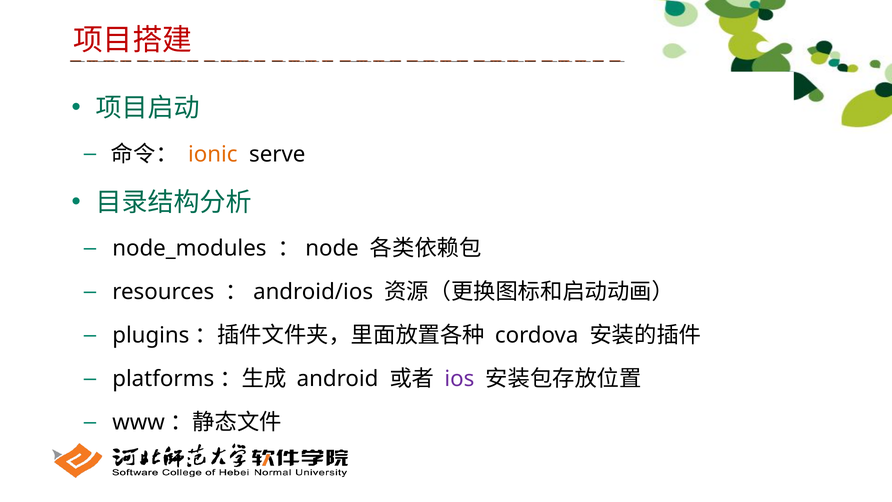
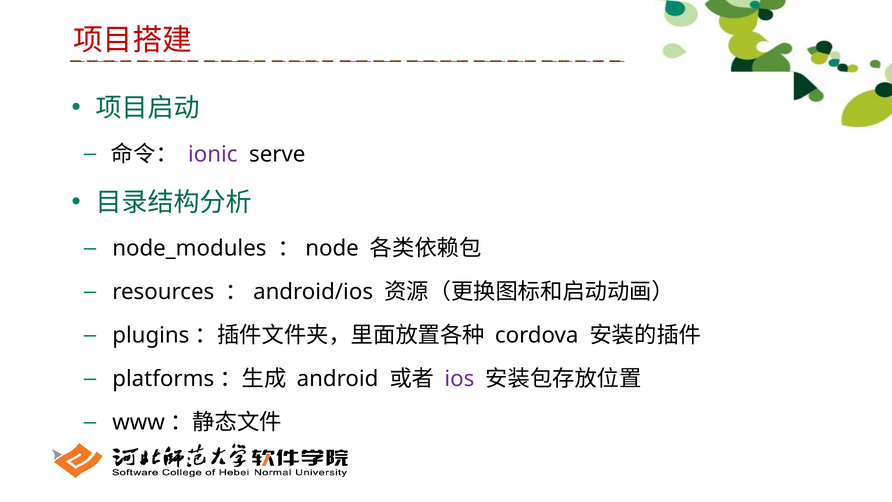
ionic colour: orange -> purple (213, 154)
